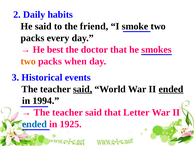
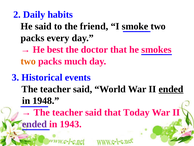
when: when -> much (76, 61)
said underline: present -> none (83, 89)
1994: 1994 -> 1948 (46, 100)
Letter: Letter -> Today (136, 112)
ended colour: blue -> purple (34, 124)
1925: 1925 -> 1943 (71, 124)
